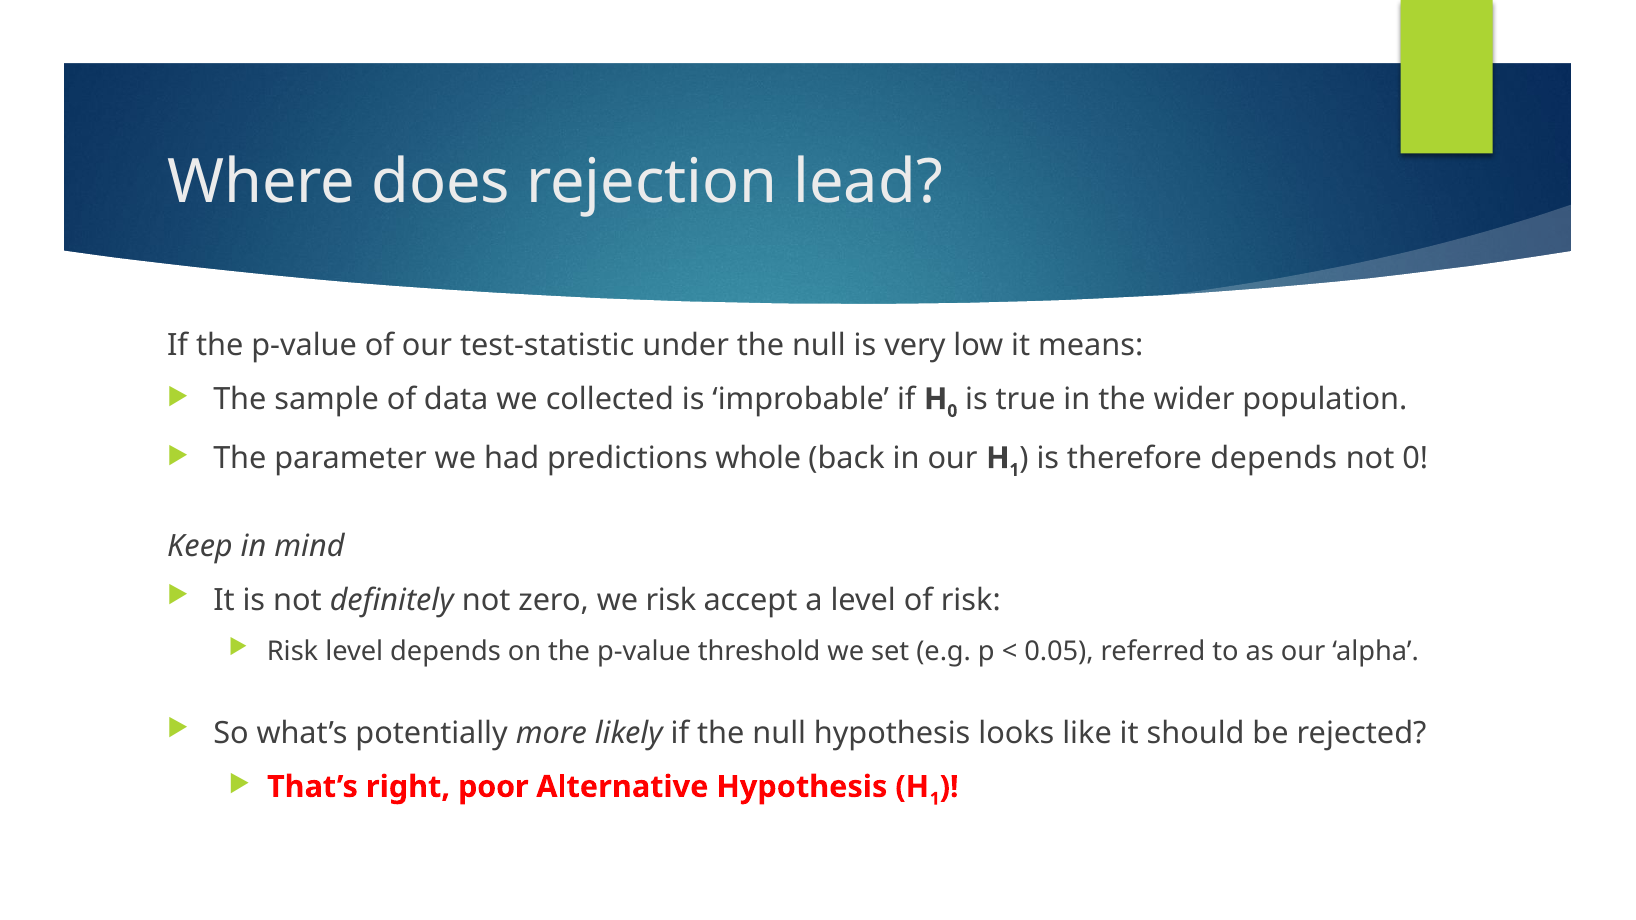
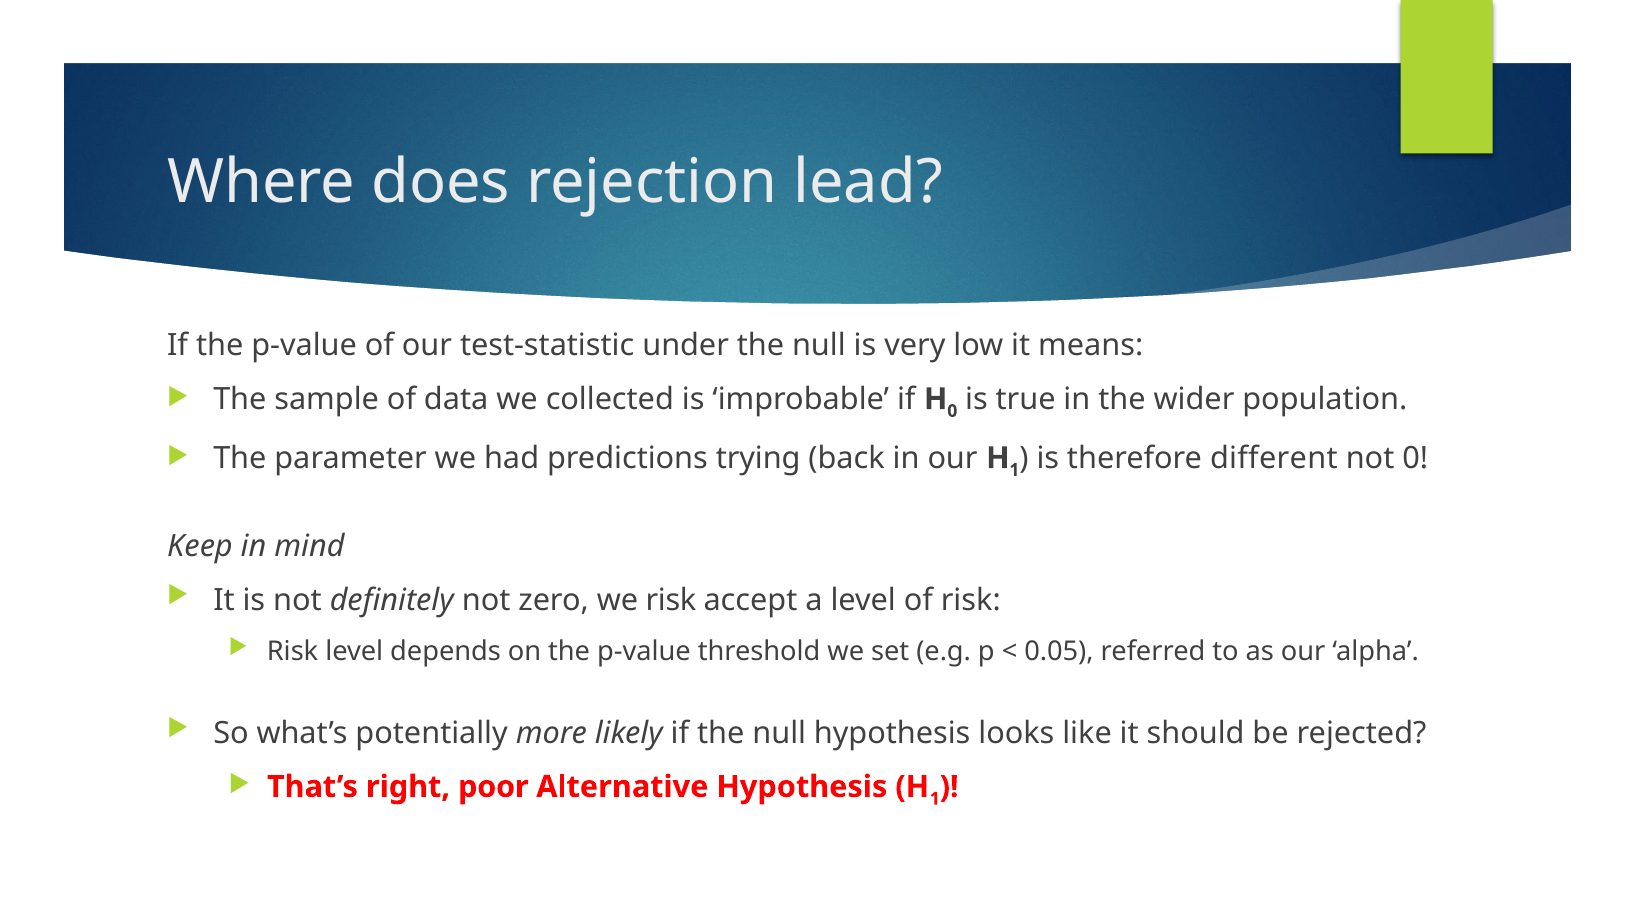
whole: whole -> trying (758, 458)
therefore depends: depends -> different (1274, 458)
